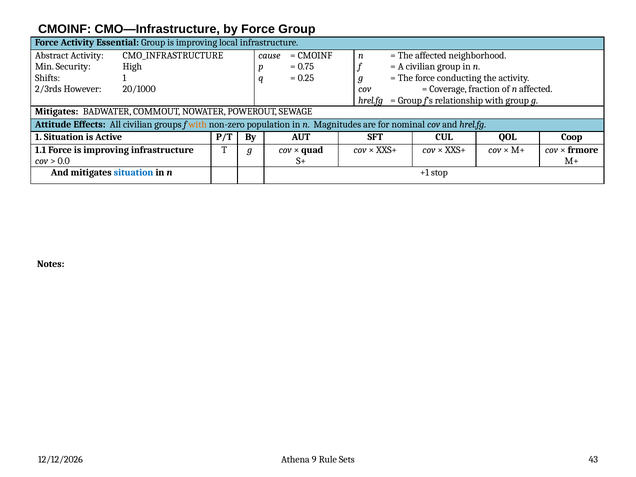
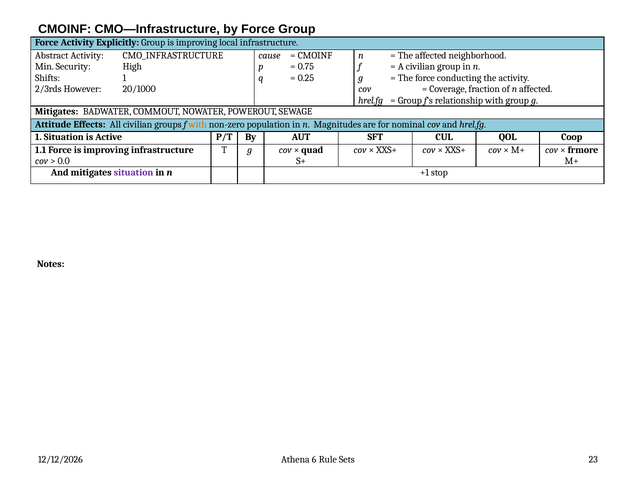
Essential: Essential -> Explicitly (118, 43)
situation colour: blue -> purple (134, 172)
9: 9 -> 6 (314, 460)
43: 43 -> 23 (593, 460)
